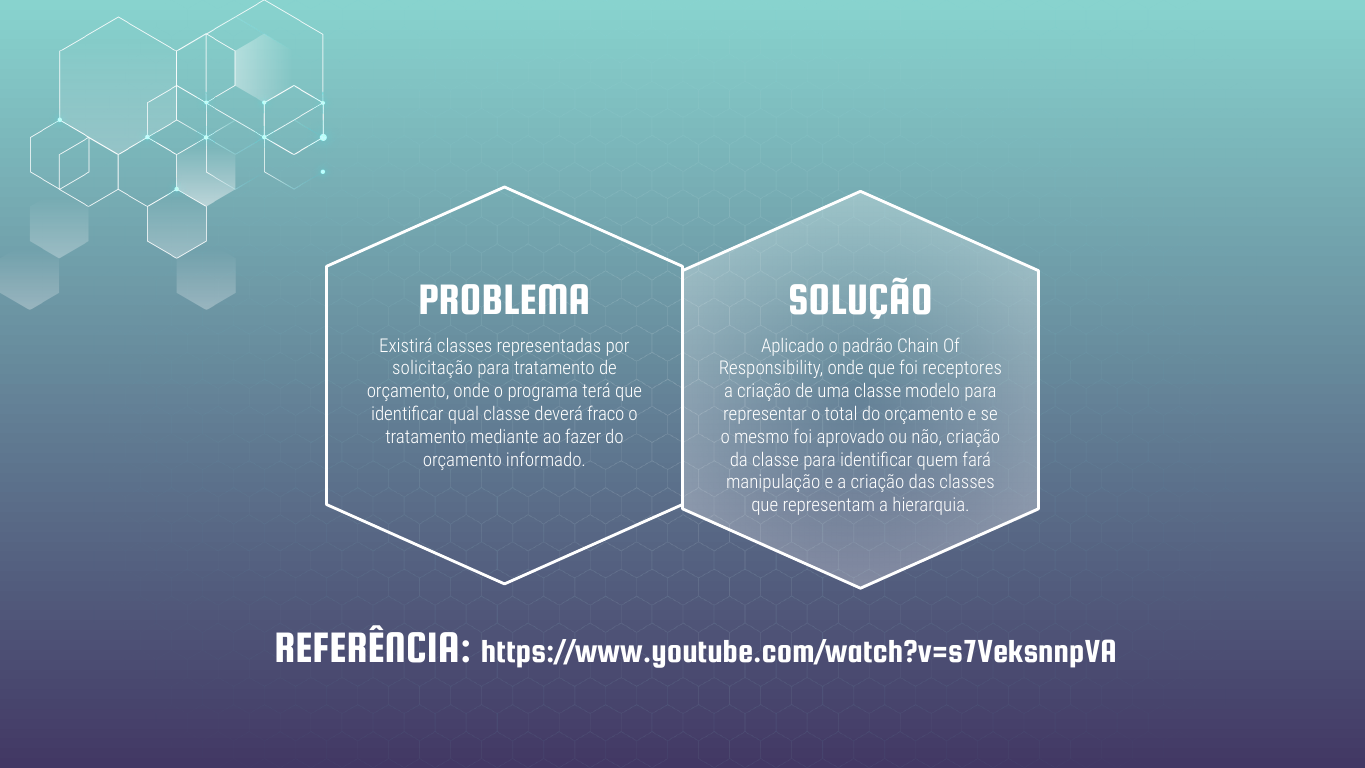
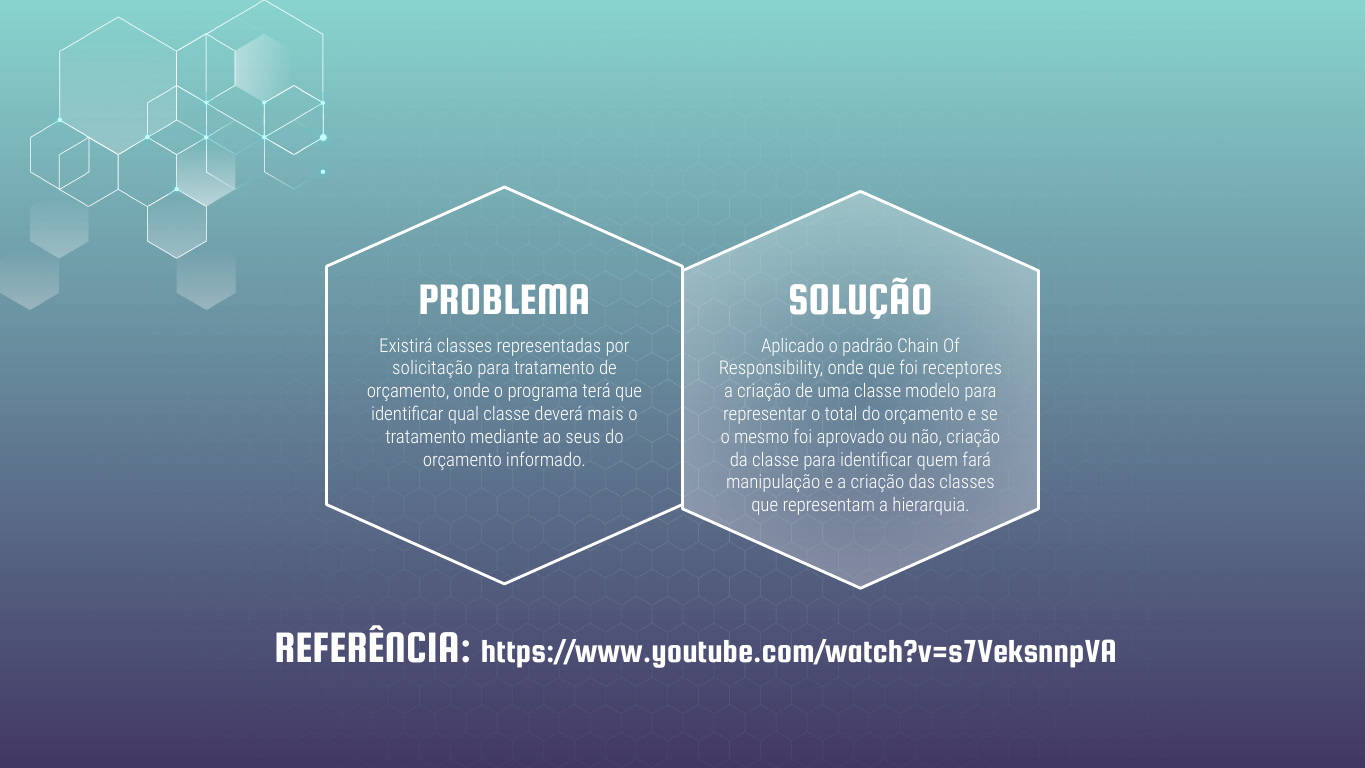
fraco: fraco -> mais (606, 414)
fazer: fazer -> seus (583, 437)
